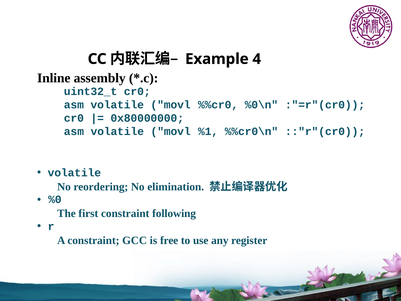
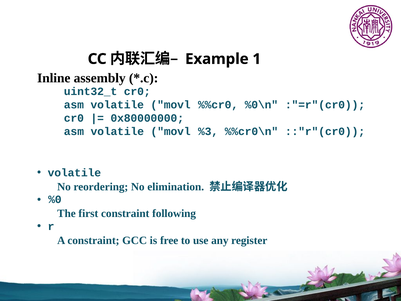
4: 4 -> 1 (257, 59)
%1: %1 -> %3 (208, 132)
